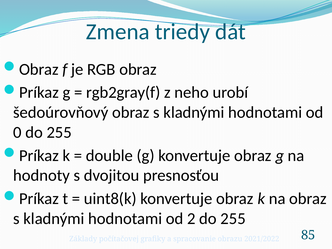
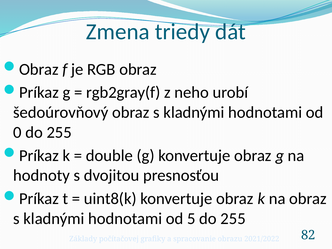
2: 2 -> 5 (191, 219)
85: 85 -> 82 (308, 235)
